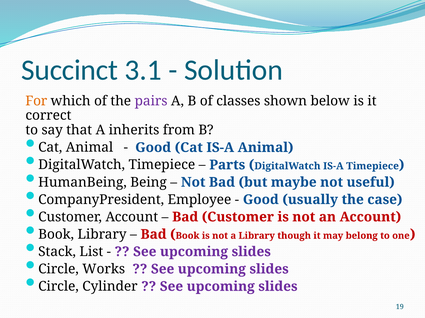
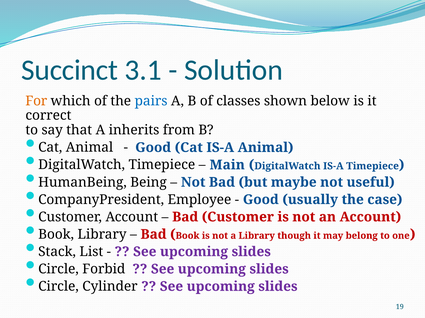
pairs colour: purple -> blue (151, 101)
Parts: Parts -> Main (227, 165)
Works: Works -> Forbid (104, 270)
